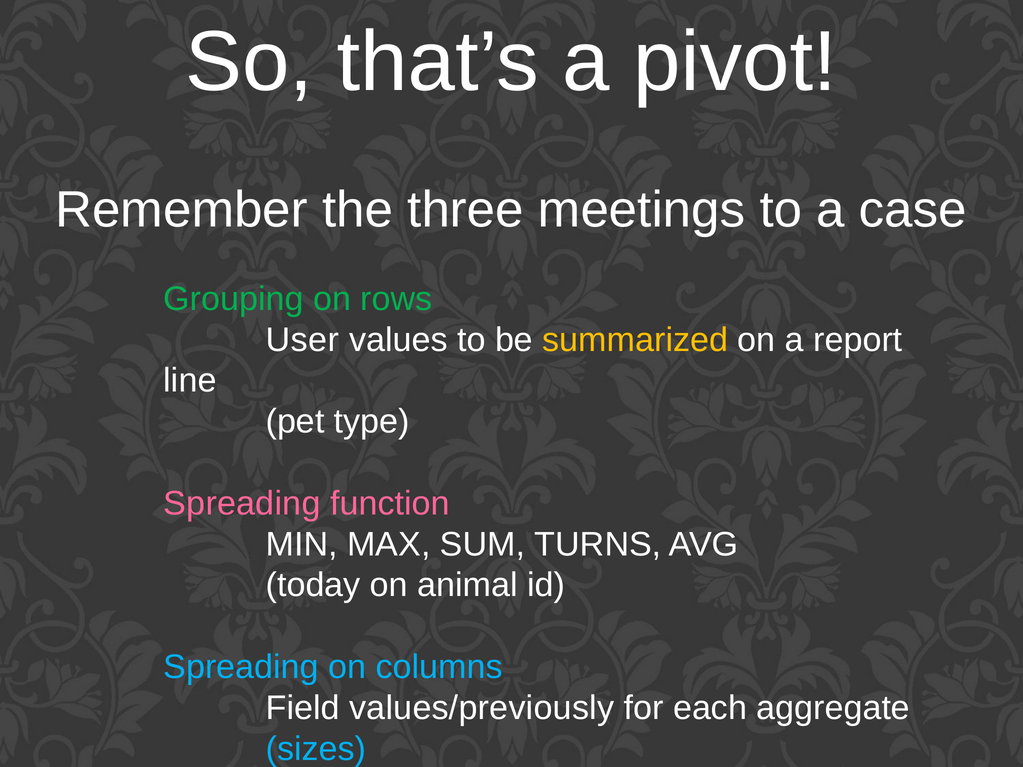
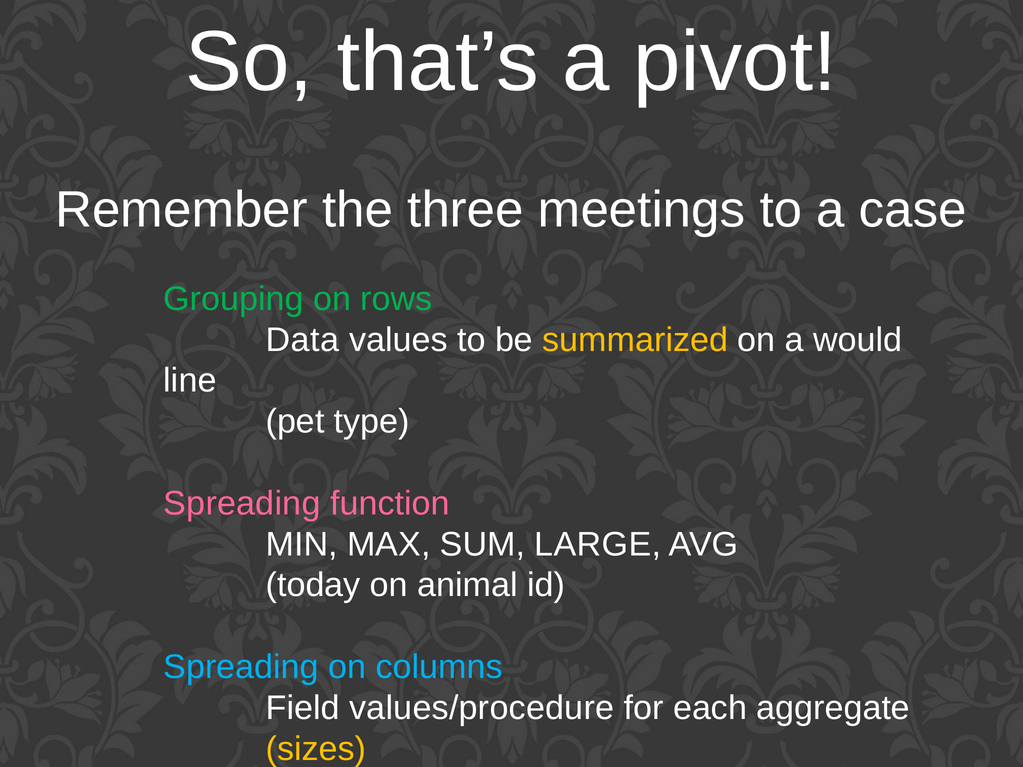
User: User -> Data (303, 340)
report: report -> would (858, 340)
TURNS: TURNS -> LARGE (598, 544)
values/previously: values/previously -> values/procedure (482, 708)
sizes colour: light blue -> yellow (316, 749)
